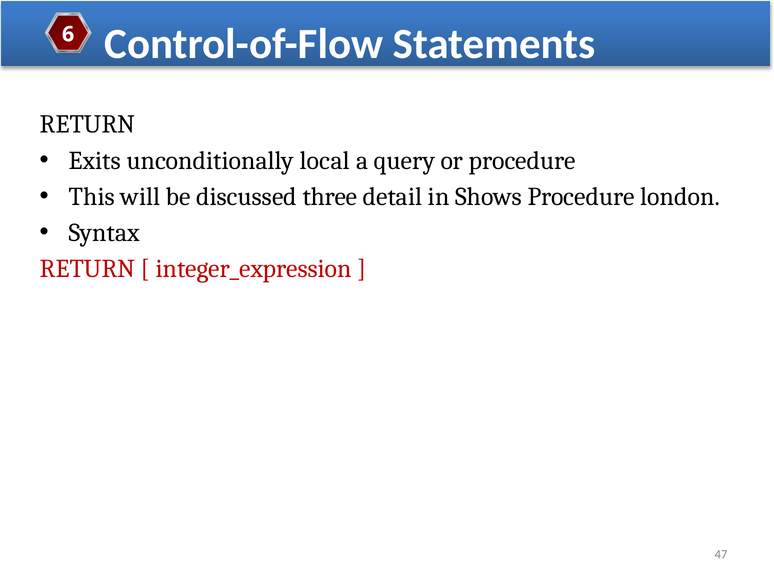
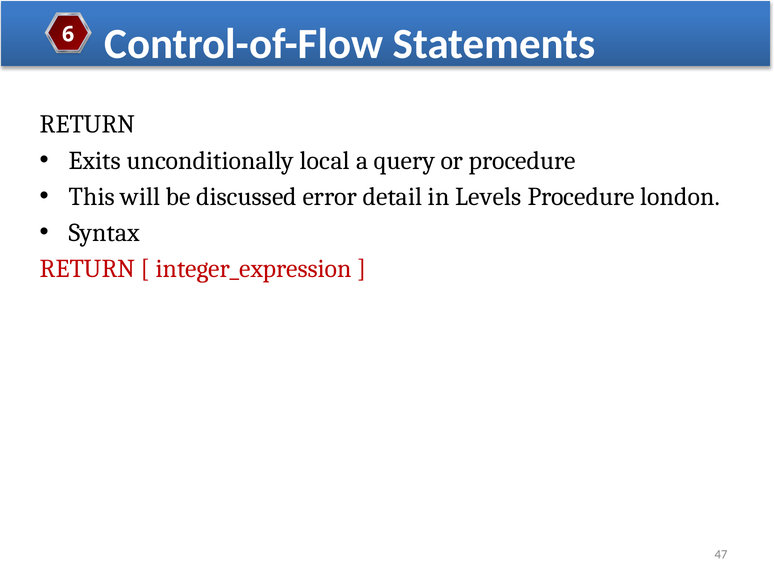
three: three -> error (330, 197)
Shows: Shows -> Levels (488, 197)
